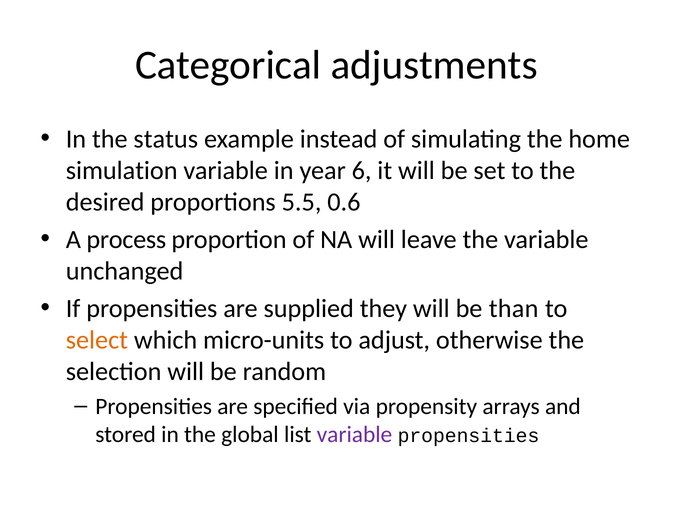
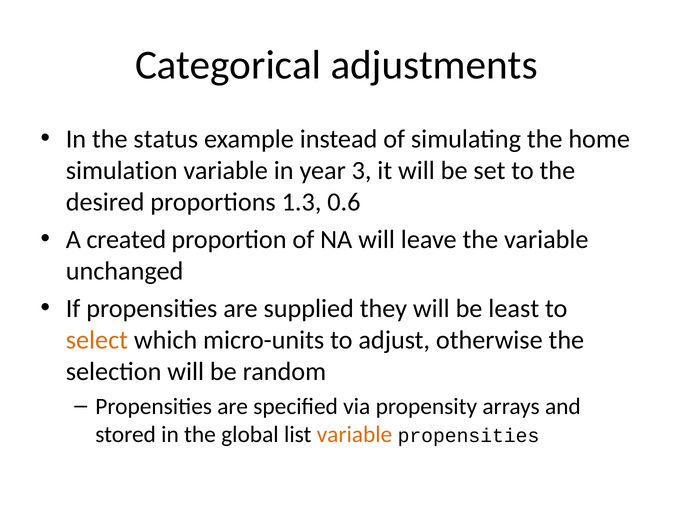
6: 6 -> 3 (362, 171)
5.5: 5.5 -> 1.3 (302, 202)
process: process -> created (126, 240)
than: than -> least (514, 309)
variable colour: purple -> orange (354, 435)
